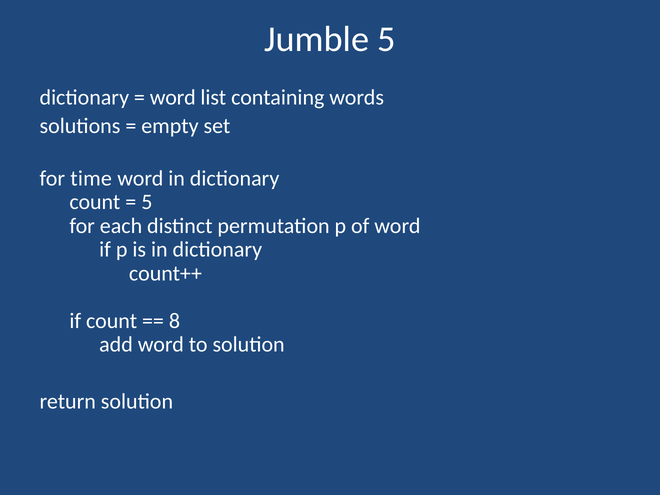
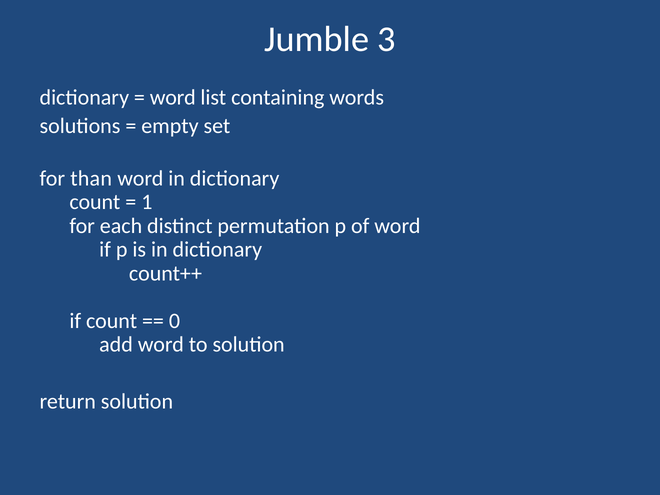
Jumble 5: 5 -> 3 (387, 39)
time: time -> than (91, 178)
5: 5 -> 1 (147, 202)
8: 8 -> 0 (174, 321)
